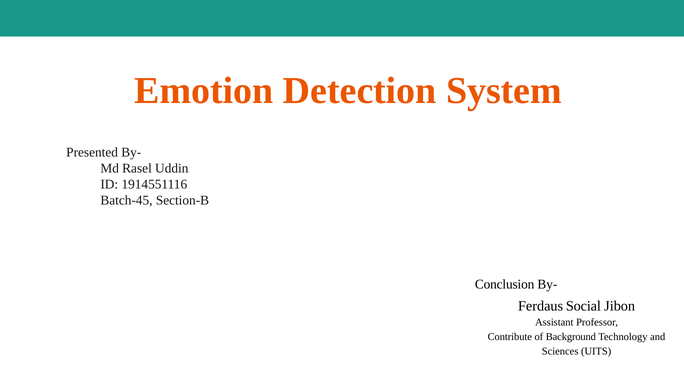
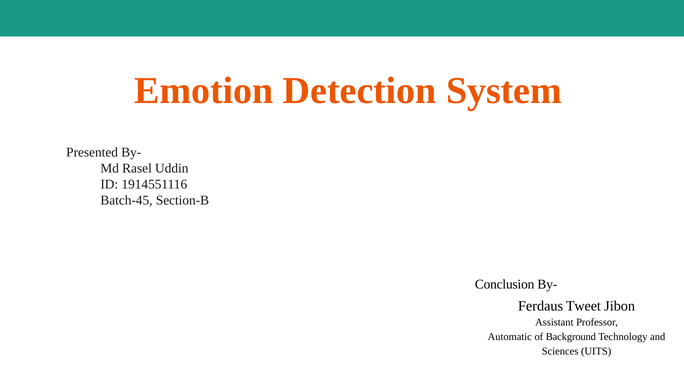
Social: Social -> Tweet (583, 306)
Contribute: Contribute -> Automatic (510, 337)
